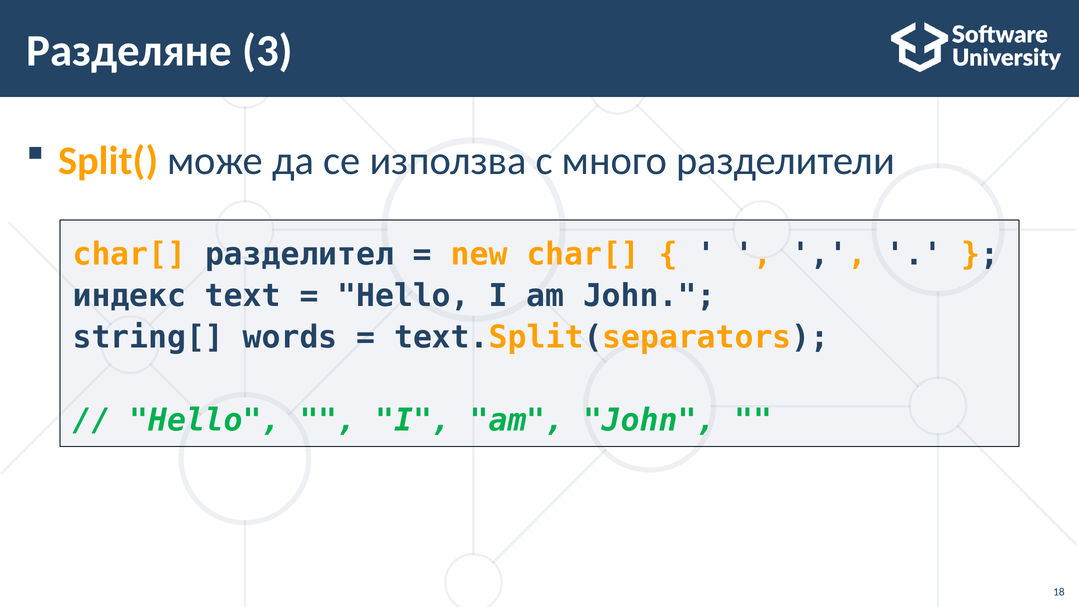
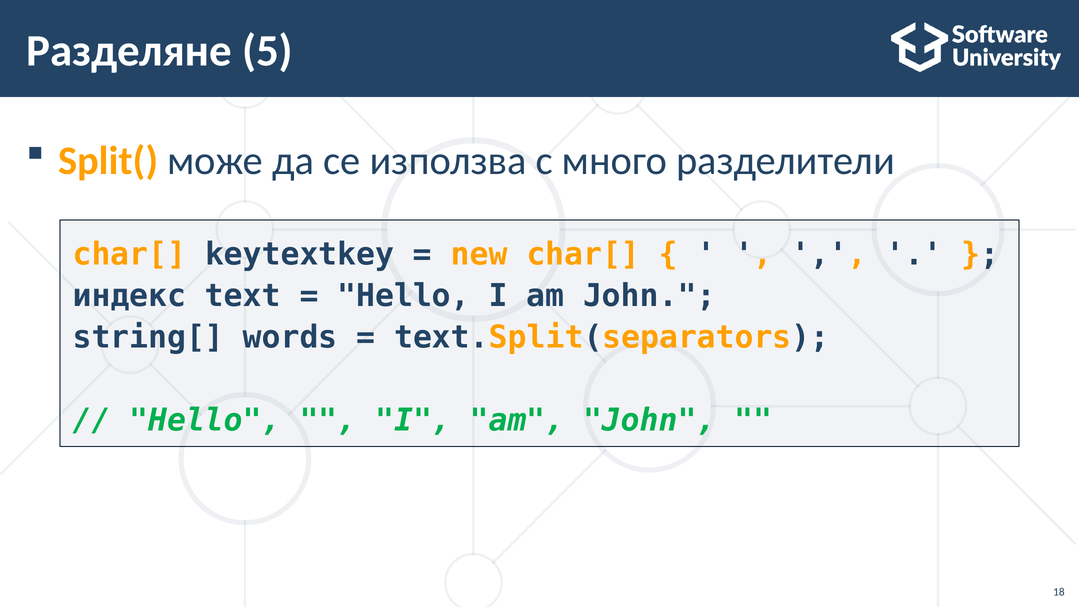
3: 3 -> 5 (268, 51)
разделител: разделител -> keytextkey (300, 254)
